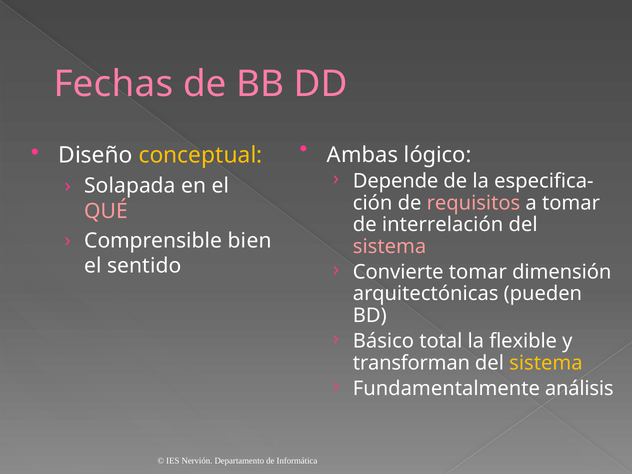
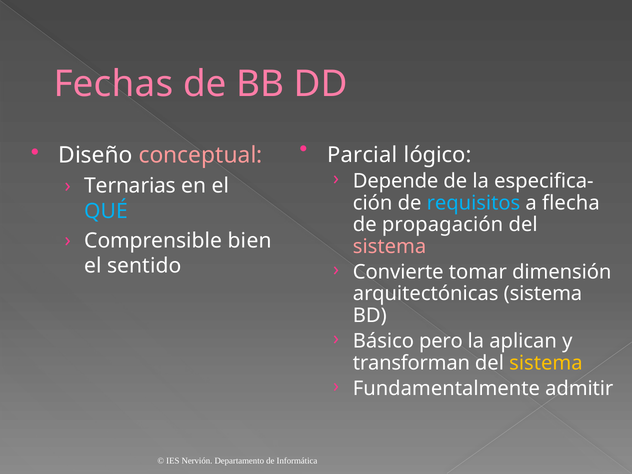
Ambas: Ambas -> Parcial (362, 155)
conceptual colour: yellow -> pink (201, 155)
Solapada: Solapada -> Ternarias (130, 186)
requisitos colour: pink -> light blue (473, 203)
a tomar: tomar -> flecha (571, 203)
QUÉ colour: pink -> light blue (106, 211)
interrelación: interrelación -> propagación (443, 225)
arquitectónicas pueden: pueden -> sistema (543, 294)
total: total -> pero (441, 341)
flexible: flexible -> aplican (523, 341)
análisis: análisis -> admitir (579, 389)
